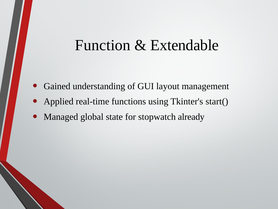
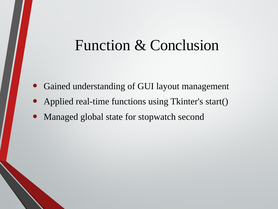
Extendable: Extendable -> Conclusion (185, 45)
already: already -> second (191, 117)
